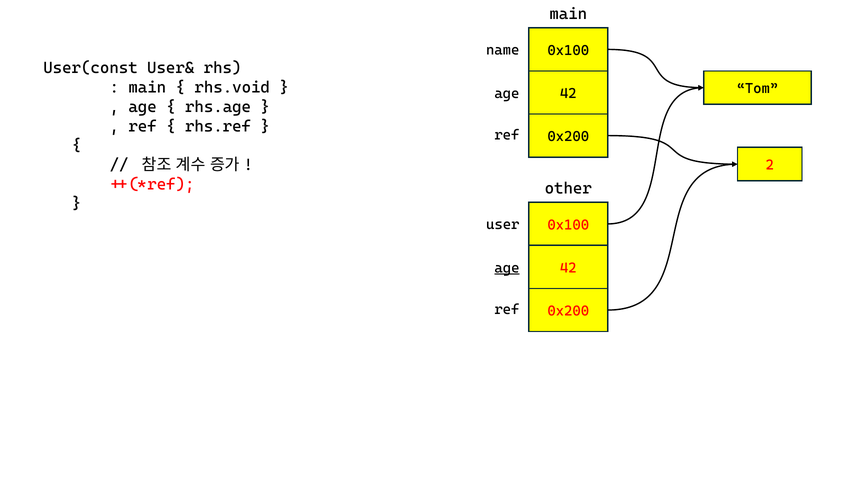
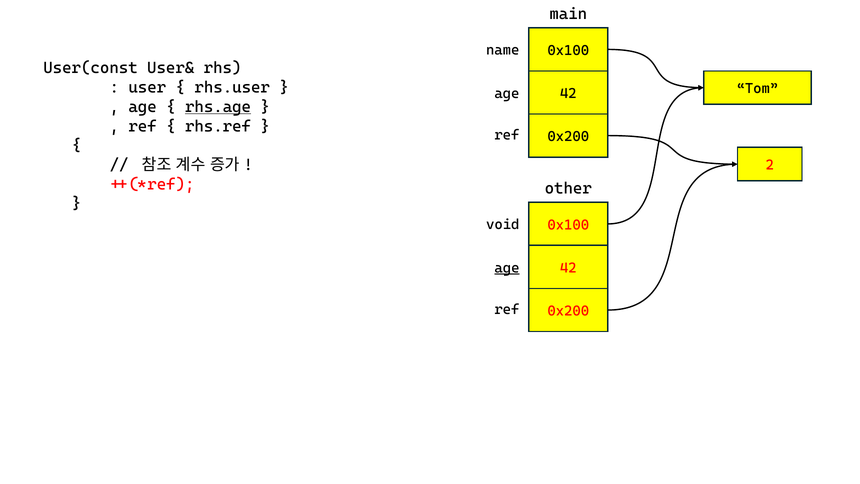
main: main -> user (147, 87)
rhs.void: rhs.void -> rhs.user (232, 87)
rhs.age underline: none -> present (218, 107)
user: user -> void (503, 225)
